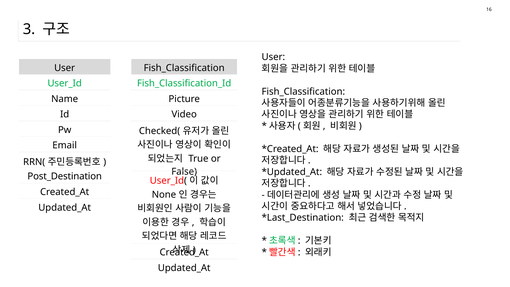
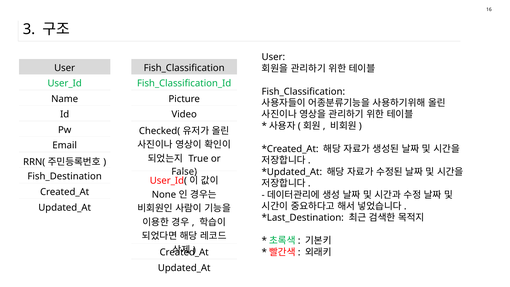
Post_Destination: Post_Destination -> Fish_Destination (65, 176)
